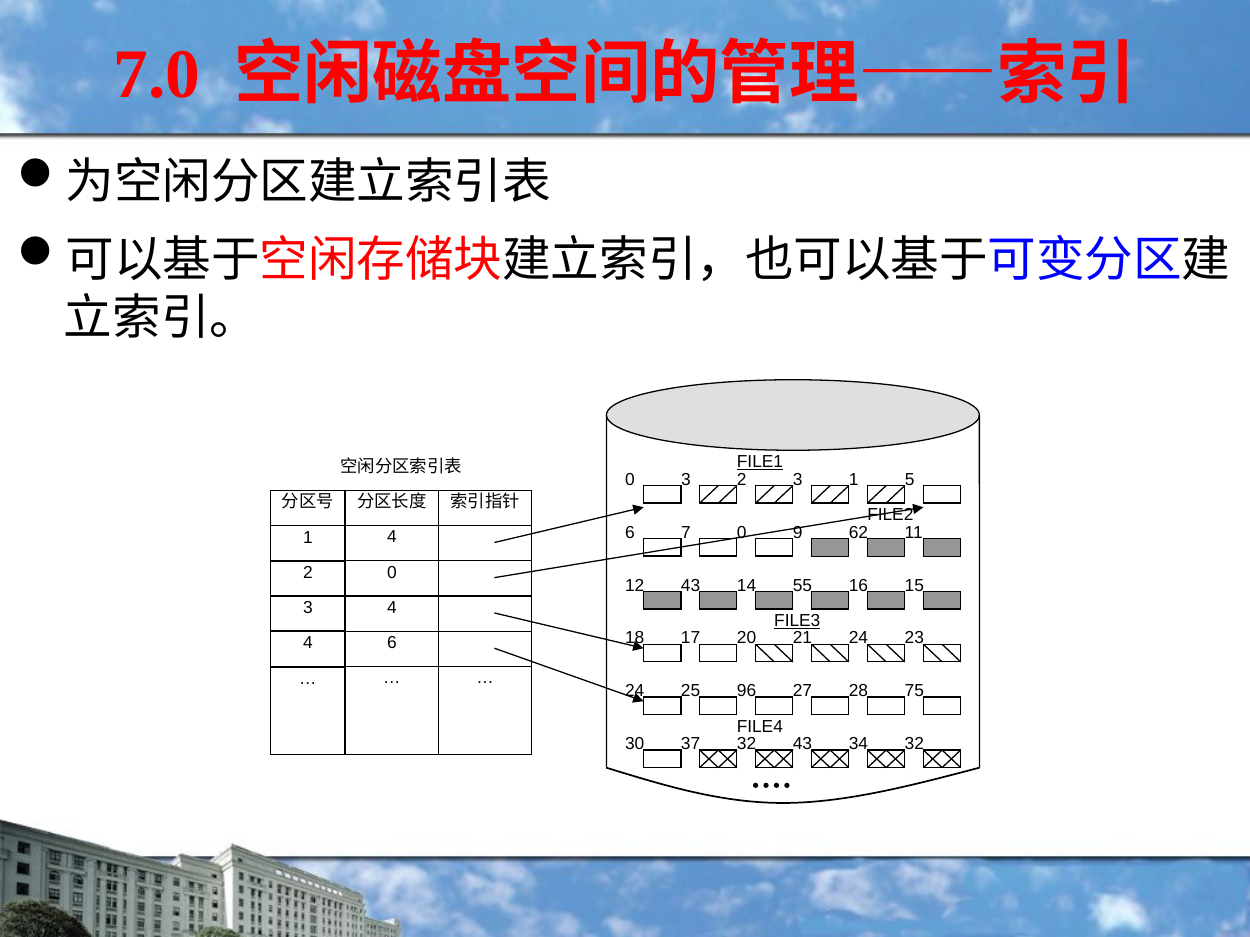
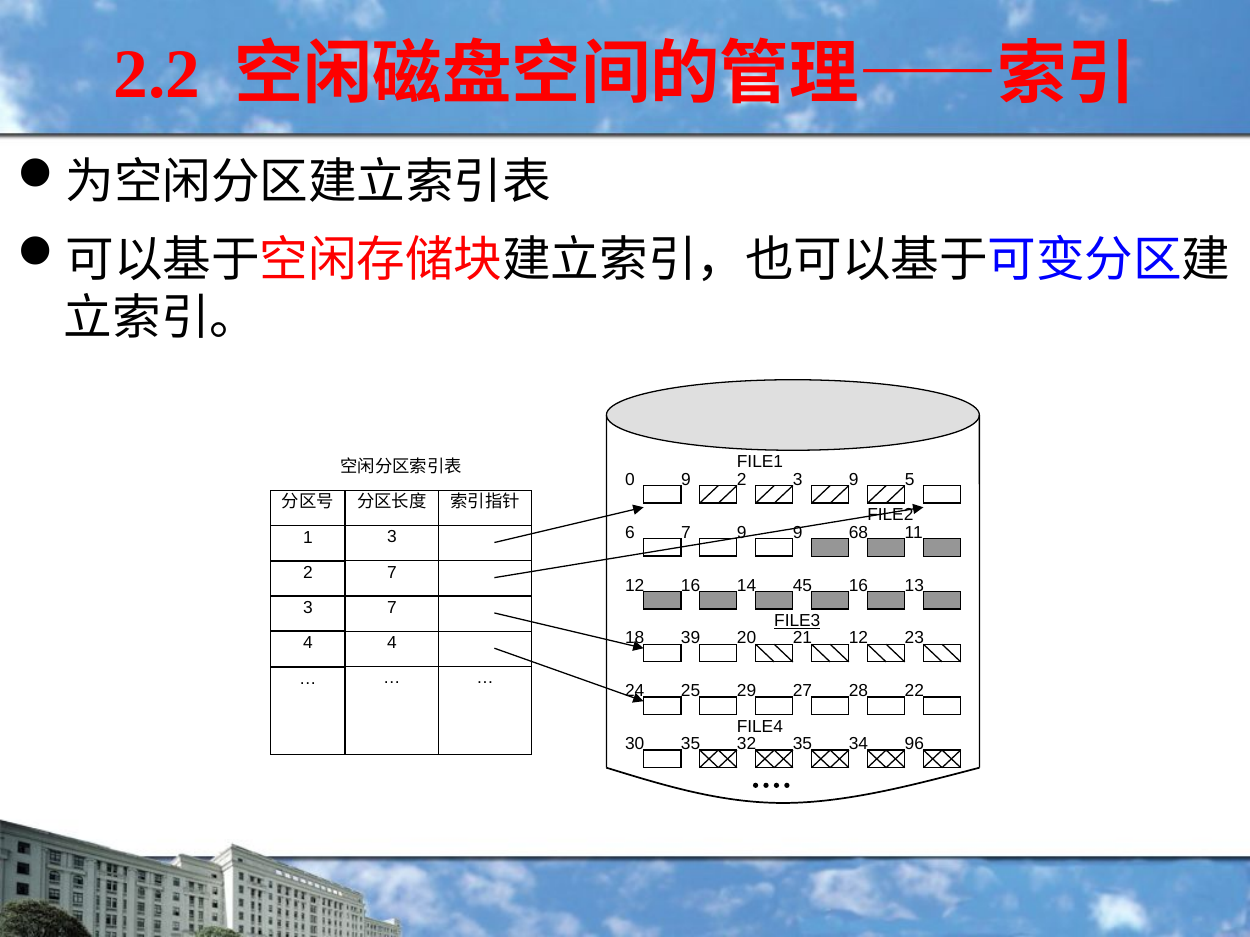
7.0: 7.0 -> 2.2 (157, 75)
FILE1 underline: present -> none (760, 462)
3: 3 -> 9 (686, 480)
3 1: 1 -> 9 (854, 480)
7 0: 0 -> 9 (742, 533)
62: 62 -> 68 (858, 533)
1 4: 4 -> 3 (392, 537)
2 0: 0 -> 7 (392, 573)
12 43: 43 -> 16 (691, 586)
55: 55 -> 45 (803, 586)
15: 15 -> 13 (914, 586)
3 4: 4 -> 7 (392, 608)
17: 17 -> 39 (691, 639)
21 24: 24 -> 12 (858, 639)
4 6: 6 -> 4 (392, 643)
96: 96 -> 29 (747, 691)
75: 75 -> 22 (914, 691)
30 37: 37 -> 35 (691, 744)
32 43: 43 -> 35 (803, 744)
34 32: 32 -> 96 (914, 744)
